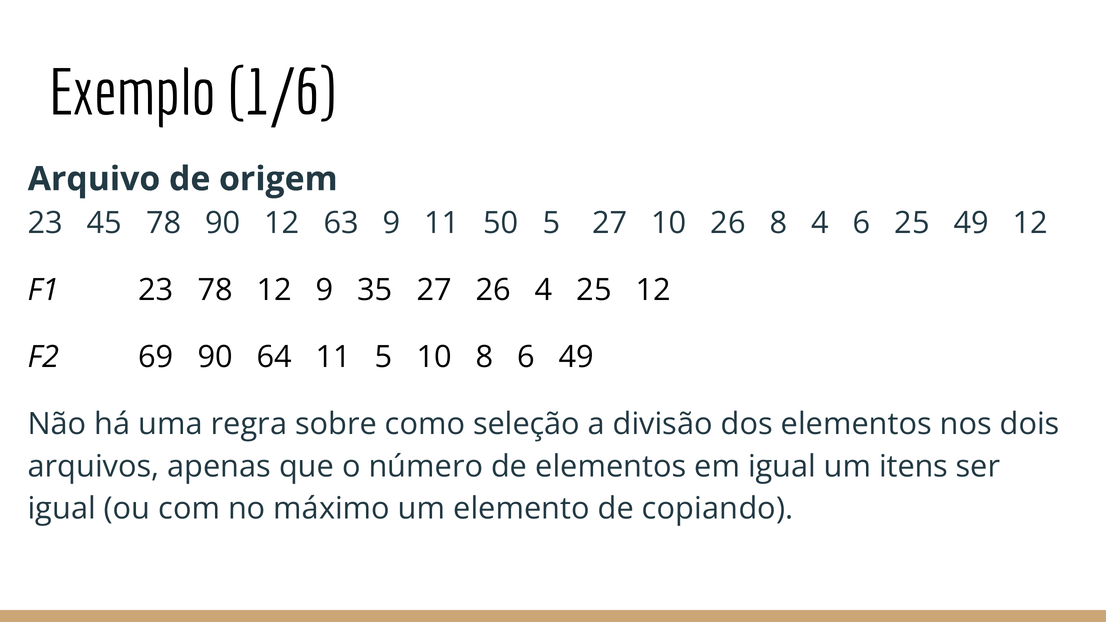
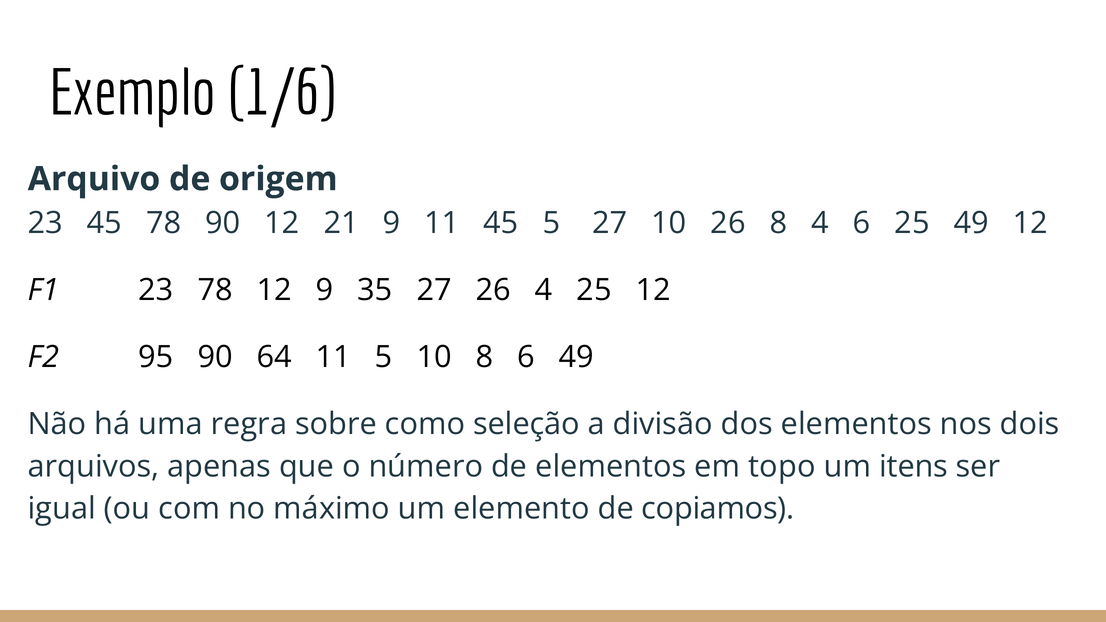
63: 63 -> 21 (341, 223)
11 50: 50 -> 45 (501, 223)
69: 69 -> 95 (156, 357)
em igual: igual -> topo (782, 466)
copiando: copiando -> copiamos (718, 509)
